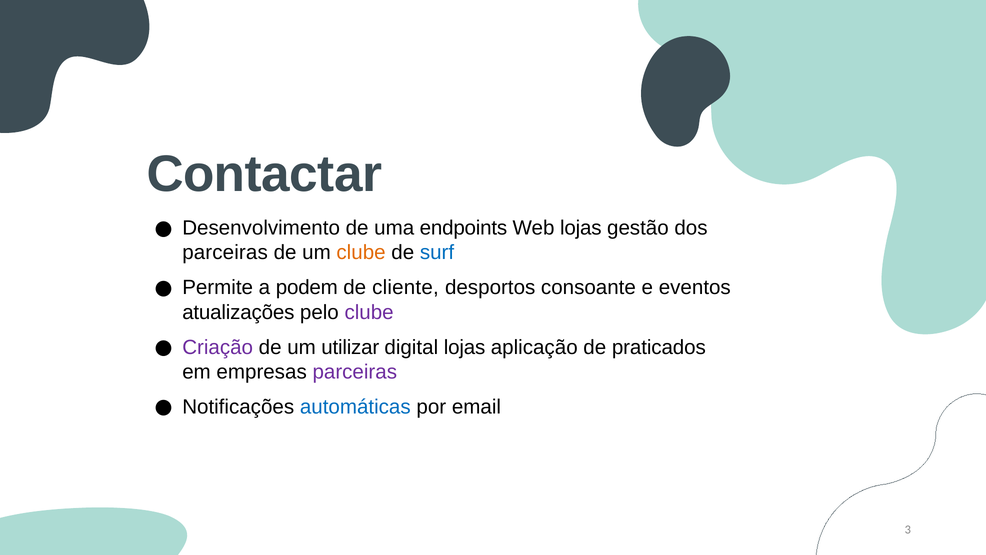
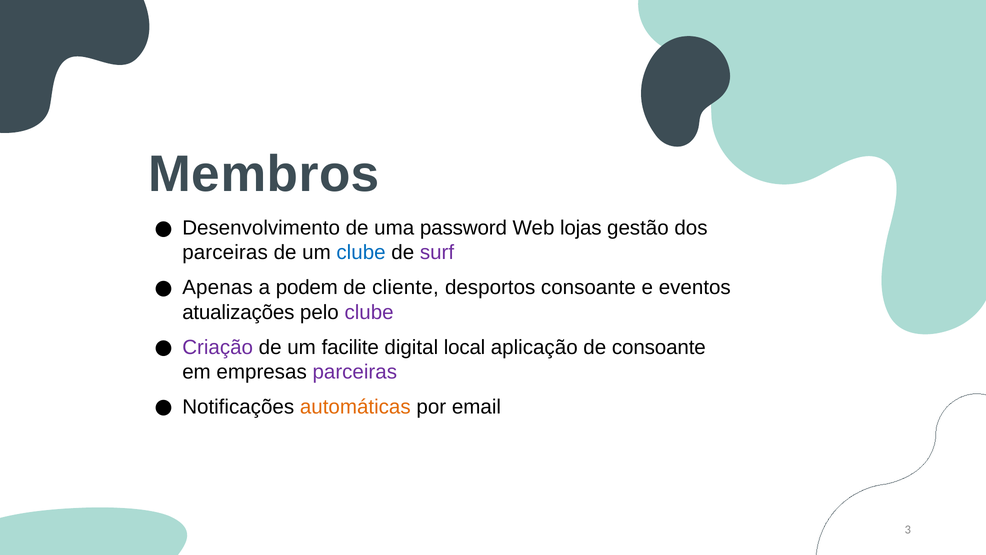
Contactar: Contactar -> Membros (264, 174)
endpoints: endpoints -> password (463, 228)
clube colour: orange -> blue (361, 252)
surf colour: blue -> purple (437, 252)
Permite: Permite -> Apenas (218, 287)
utilizar: utilizar -> facilite (350, 347)
digital lojas: lojas -> local (465, 347)
de praticados: praticados -> consoante (659, 347)
automáticas colour: blue -> orange (355, 407)
